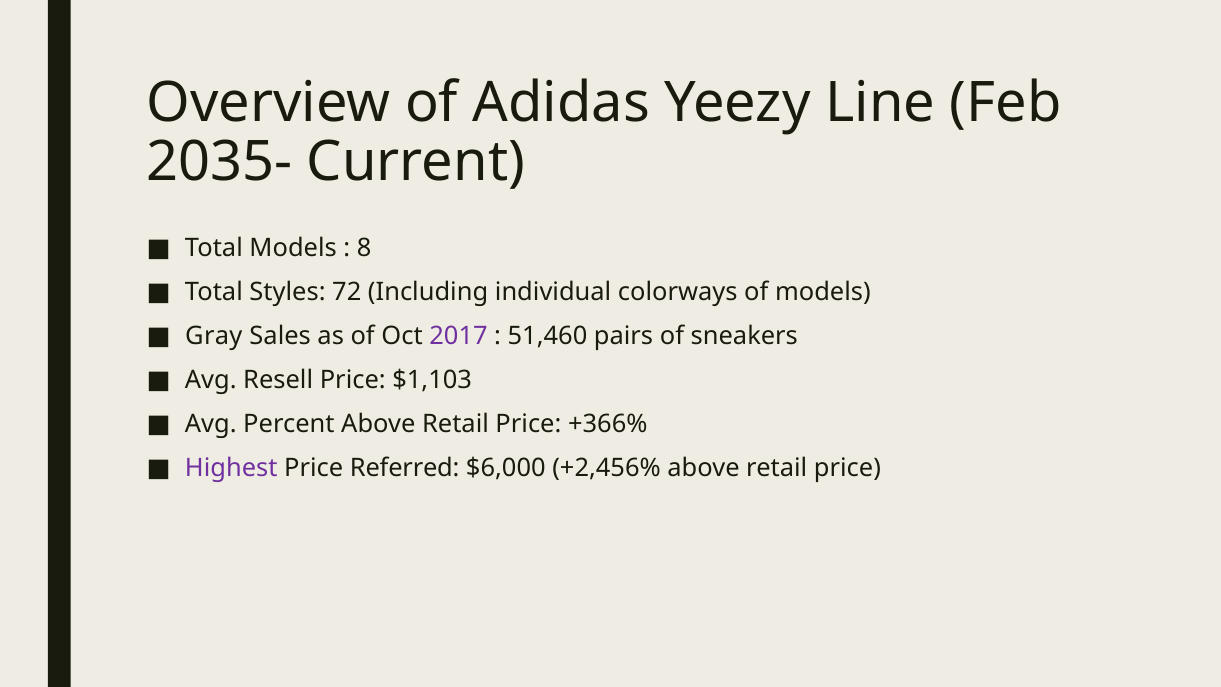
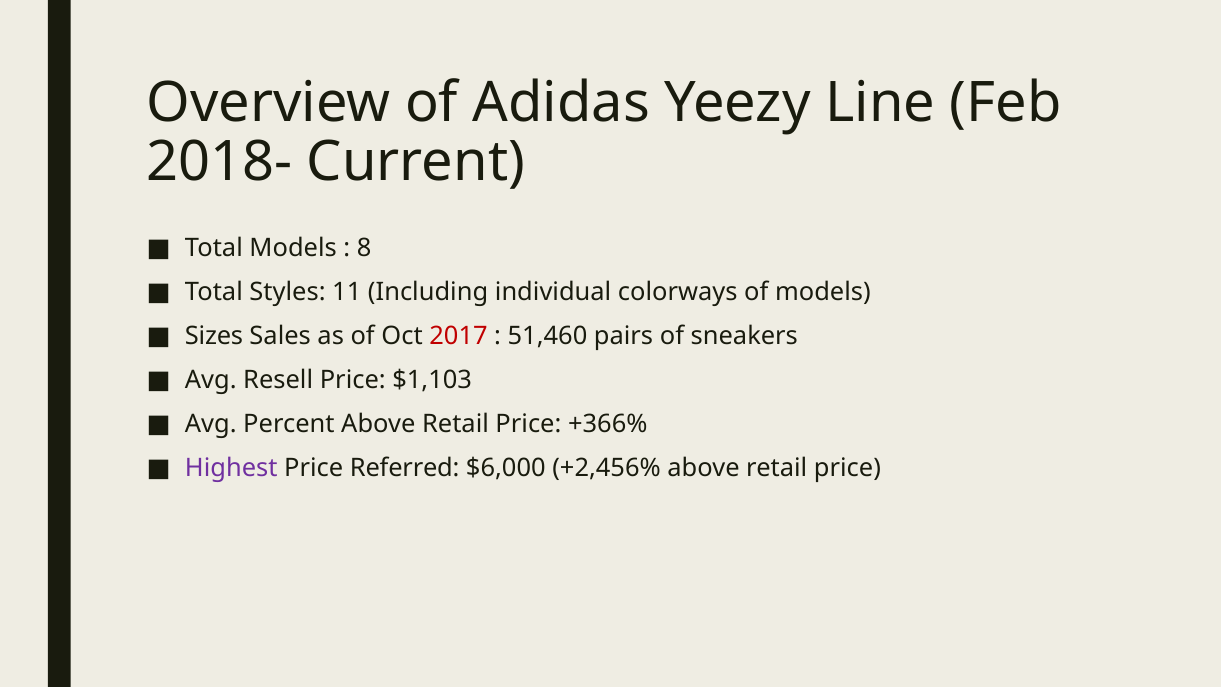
2035-: 2035- -> 2018- (219, 162)
72: 72 -> 11 (347, 292)
Gray: Gray -> Sizes (214, 336)
2017 colour: purple -> red (459, 336)
